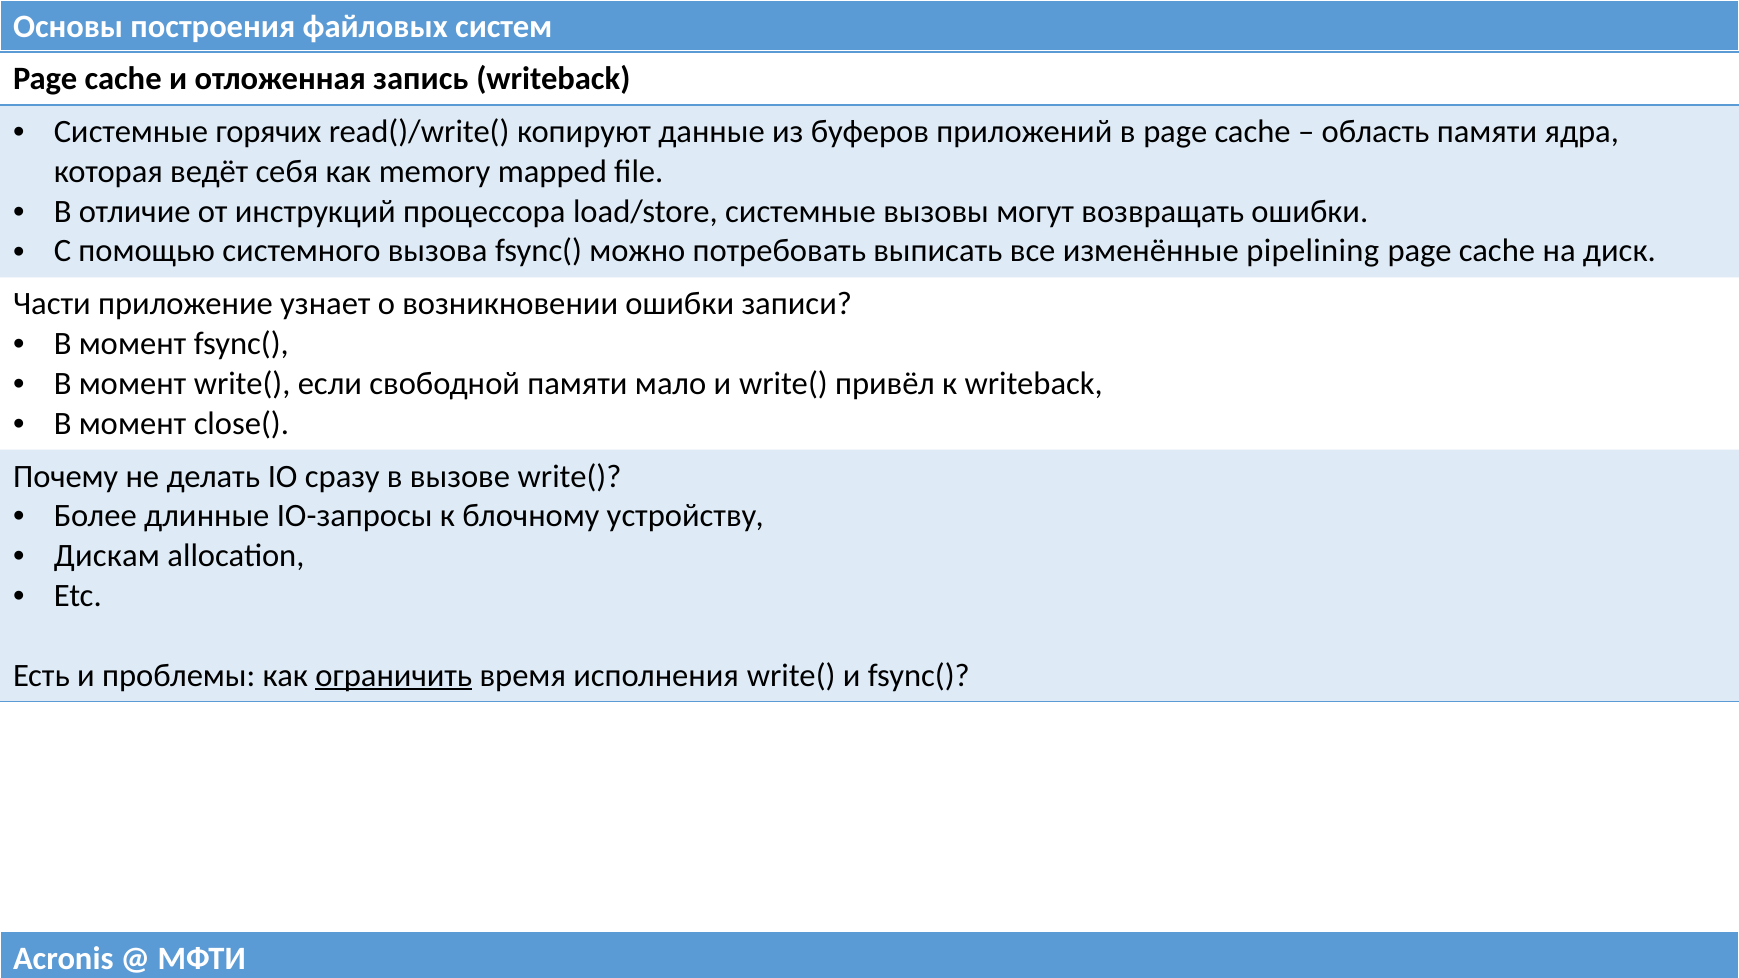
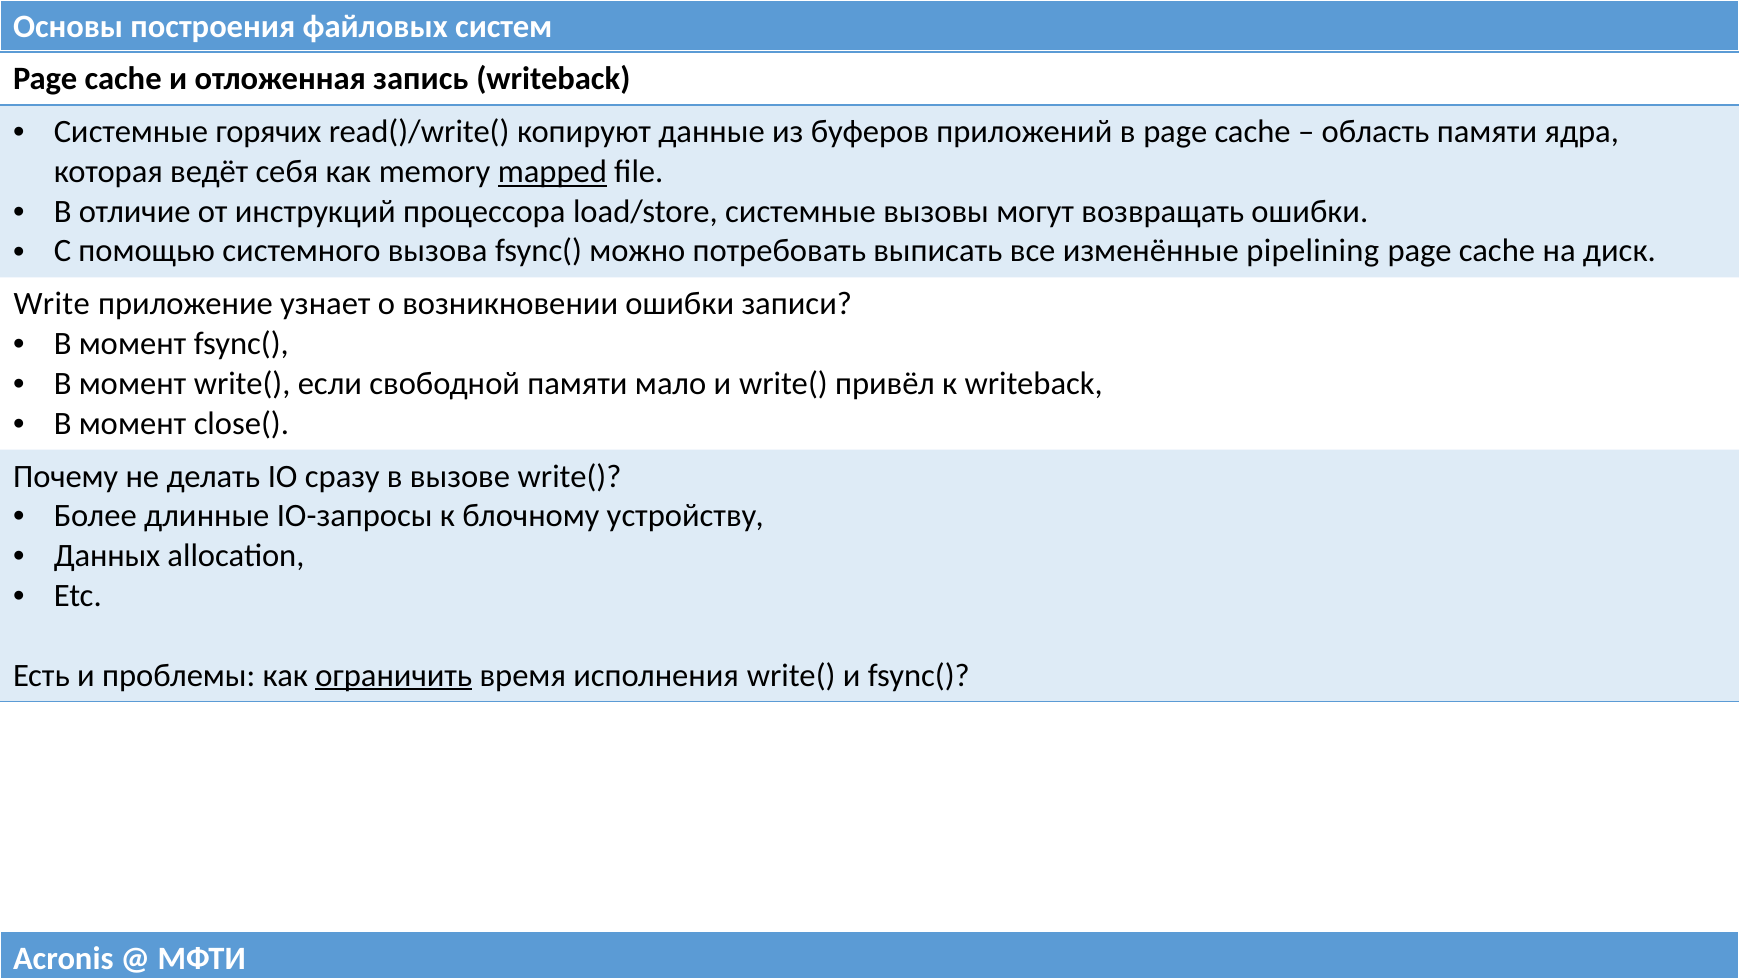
mapped underline: none -> present (552, 172)
Части: Части -> Write (52, 304)
Дискам: Дискам -> Данных (107, 556)
